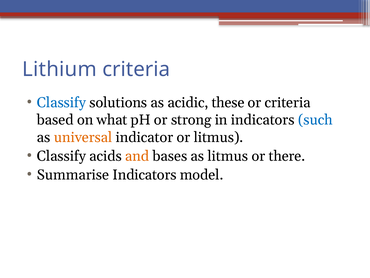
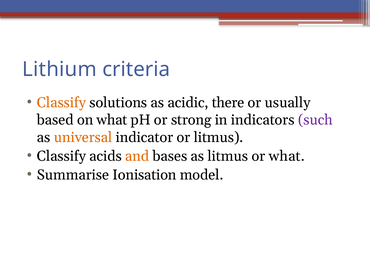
Classify colour: blue -> orange (61, 102)
these: these -> there (228, 102)
or criteria: criteria -> usually (288, 102)
such colour: blue -> purple (315, 120)
or there: there -> what (287, 156)
Summarise Indicators: Indicators -> Ionisation (144, 175)
